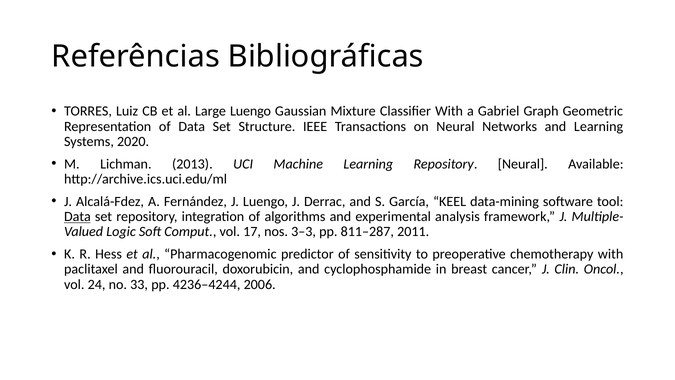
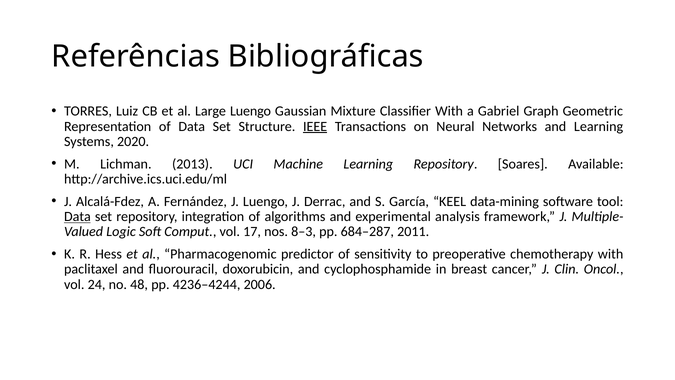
IEEE underline: none -> present (315, 126)
Repository Neural: Neural -> Soares (523, 164)
3–3: 3–3 -> 8–3 (304, 232)
811–287: 811–287 -> 684–287 (367, 232)
33: 33 -> 48 (139, 284)
